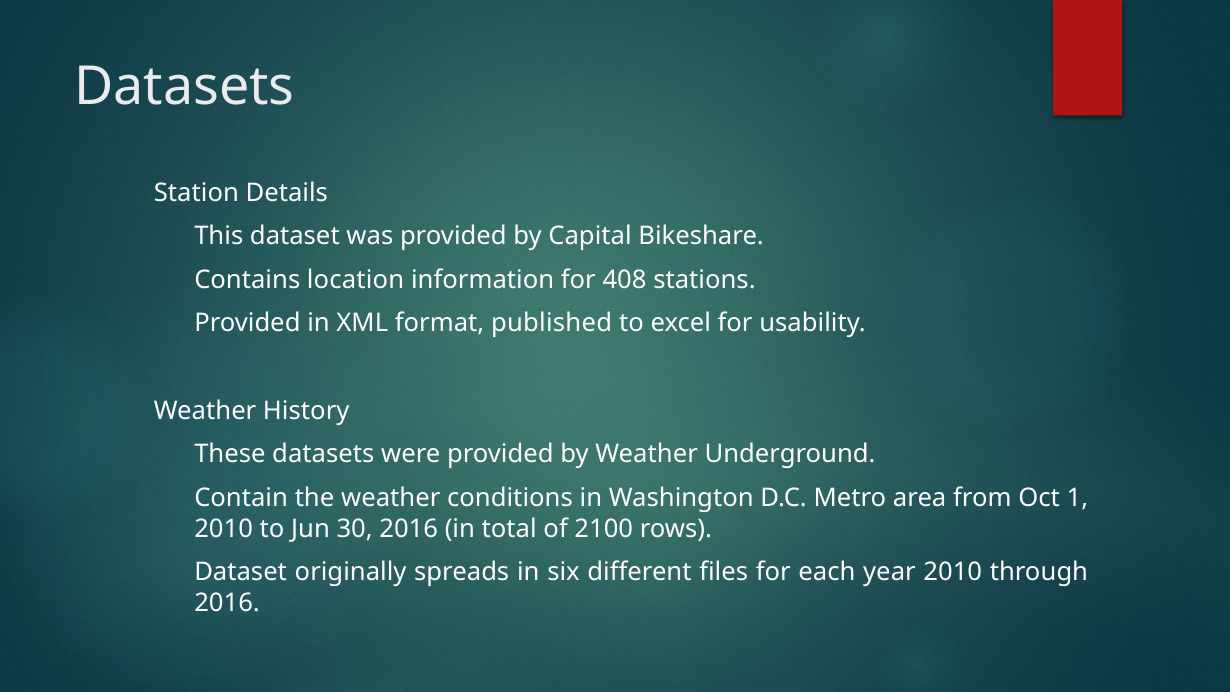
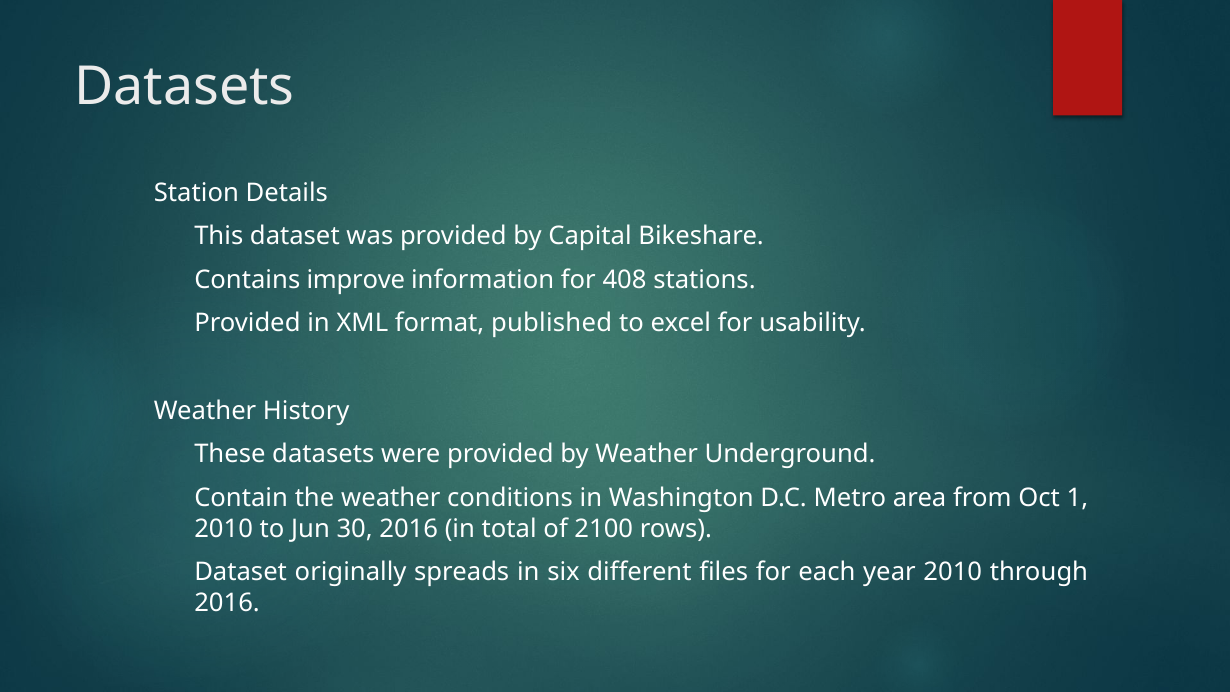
location: location -> improve (356, 280)
